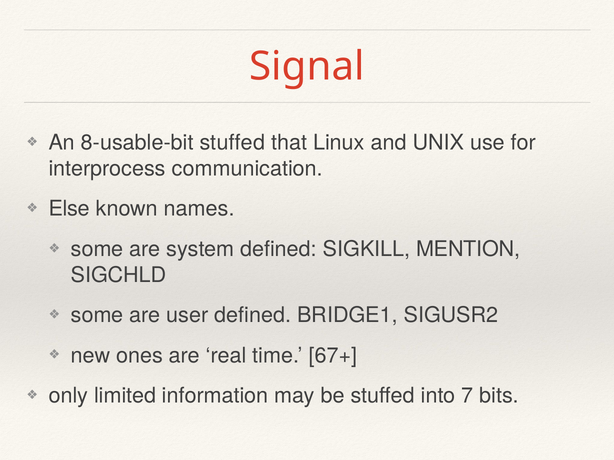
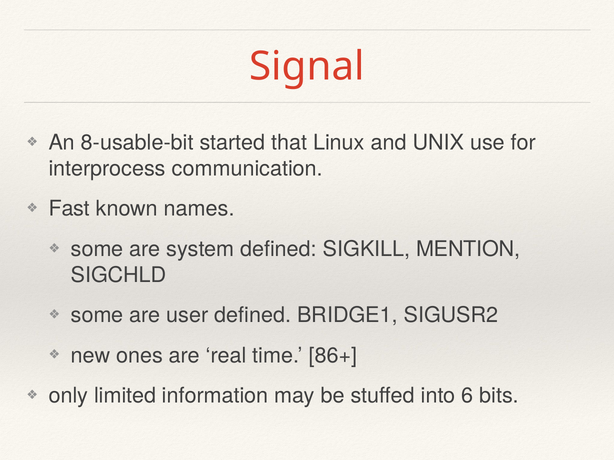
8-usable-bit stuffed: stuffed -> started (232, 143)
Else: Else -> Fast (69, 209)
67+: 67+ -> 86+ (333, 356)
7: 7 -> 6 (467, 396)
